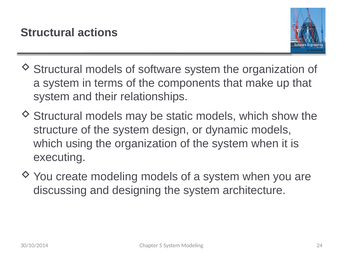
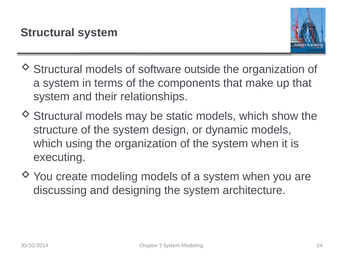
Structural actions: actions -> system (98, 33)
software system: system -> outside (202, 69)
